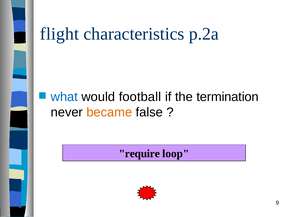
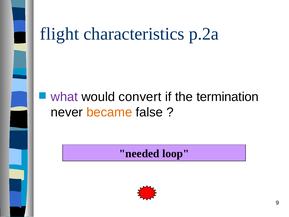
what colour: blue -> purple (64, 97)
football: football -> convert (140, 97)
require: require -> needed (139, 153)
